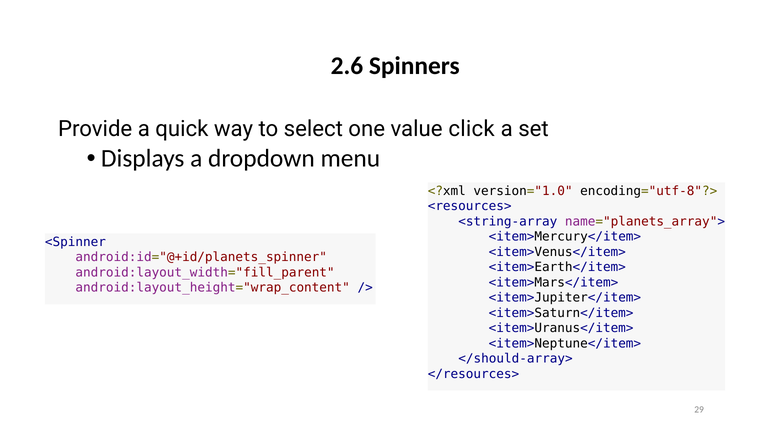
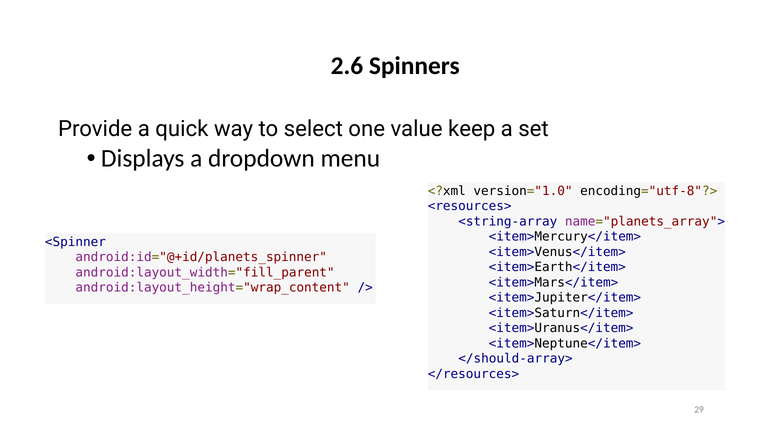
click: click -> keep (472, 129)
